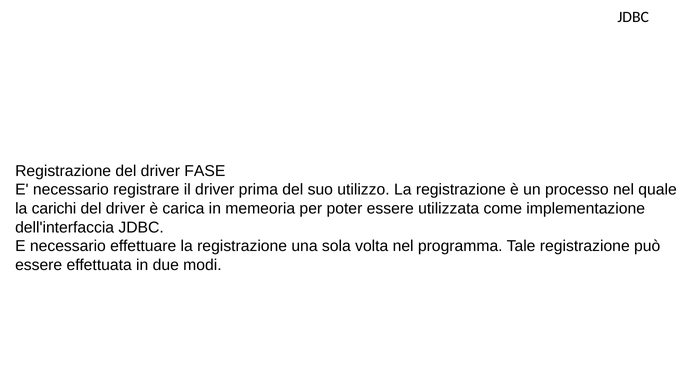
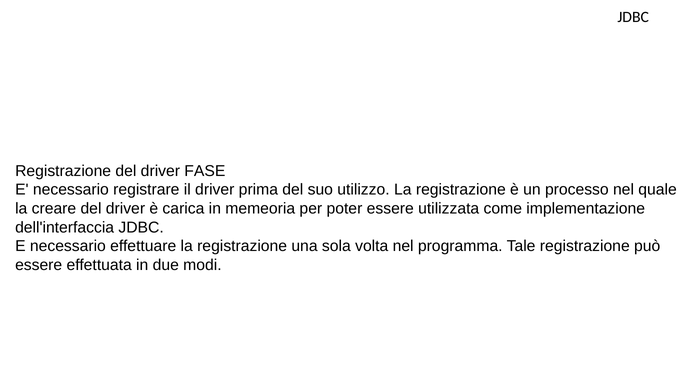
carichi: carichi -> creare (54, 208)
